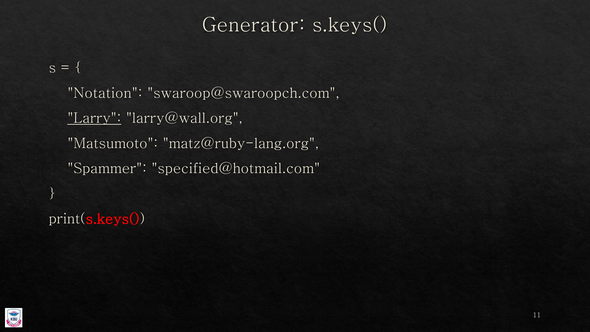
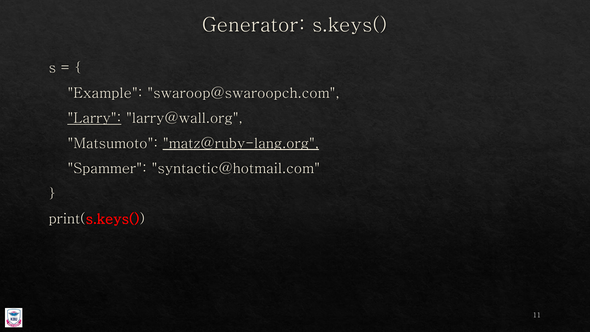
Notation: Notation -> Example (105, 93)
matz@ruby-lang.org underline: none -> present (241, 143)
specified@hotmail.com: specified@hotmail.com -> syntactic@hotmail.com (236, 169)
